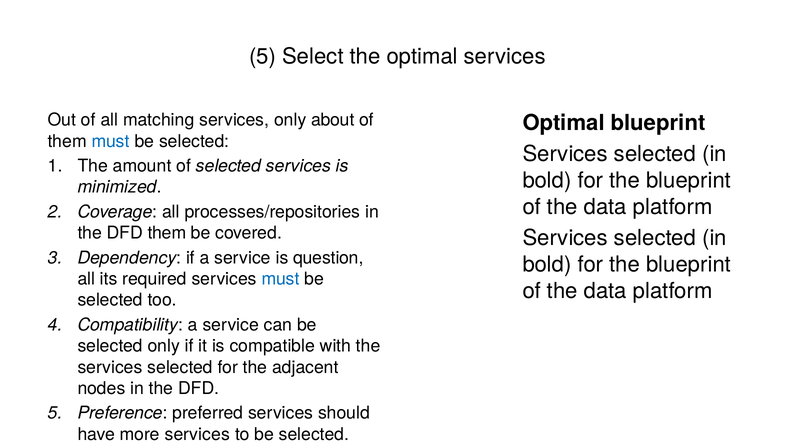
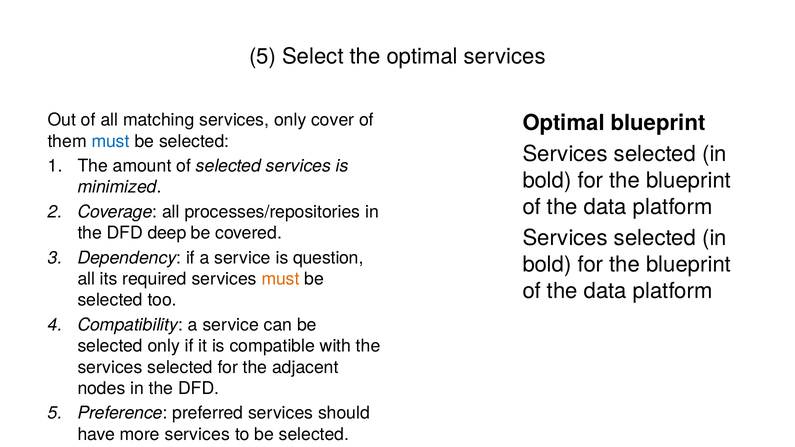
about: about -> cover (333, 120)
DFD them: them -> deep (167, 233)
must colour: blue -> orange (281, 279)
